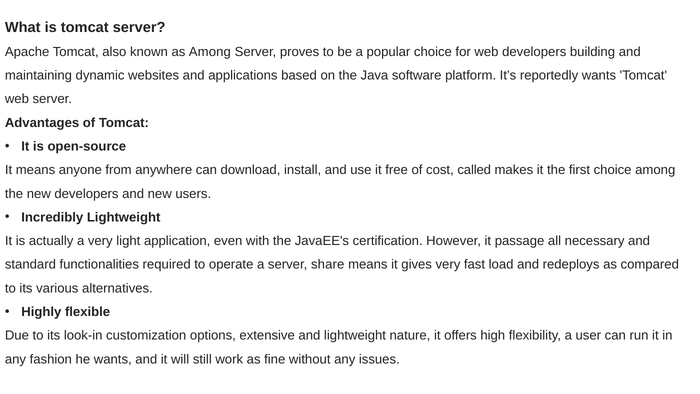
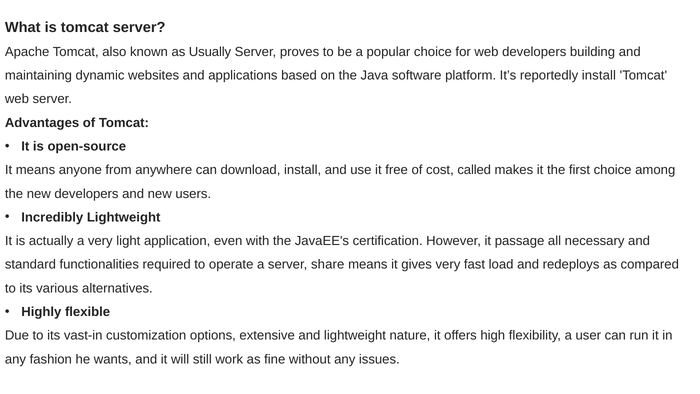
as Among: Among -> Usually (210, 52)
reportedly wants: wants -> install (599, 75)
look-in: look-in -> vast-in (83, 335)
